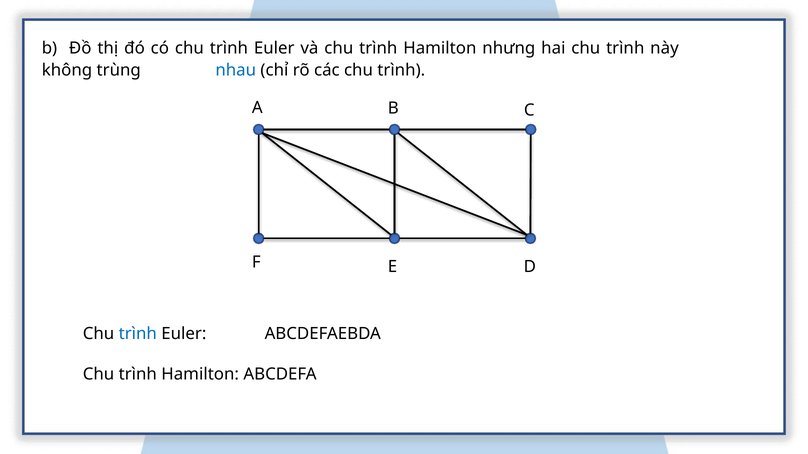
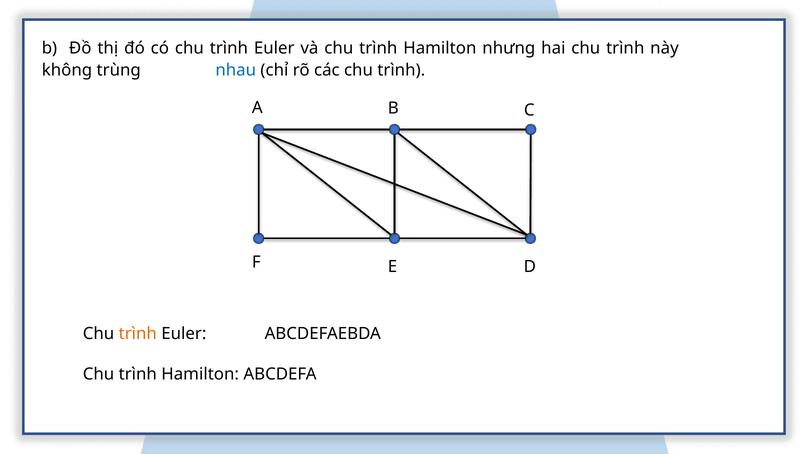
trình colour: blue -> orange (138, 334)
